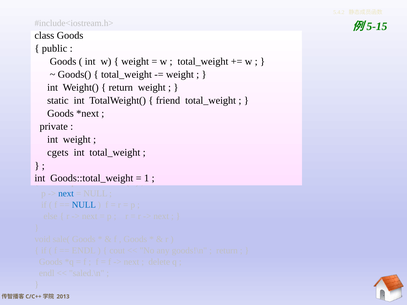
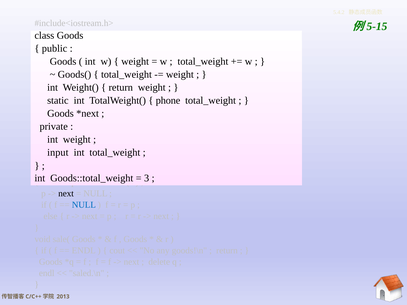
friend: friend -> phone (168, 101)
cgets: cgets -> input (58, 153)
1: 1 -> 3 (147, 178)
next colour: blue -> black (66, 194)
